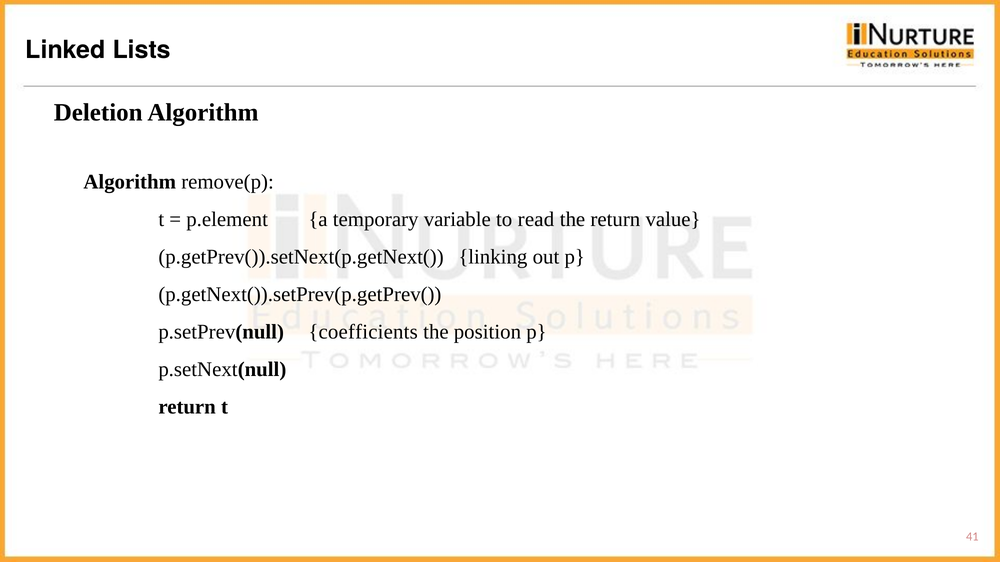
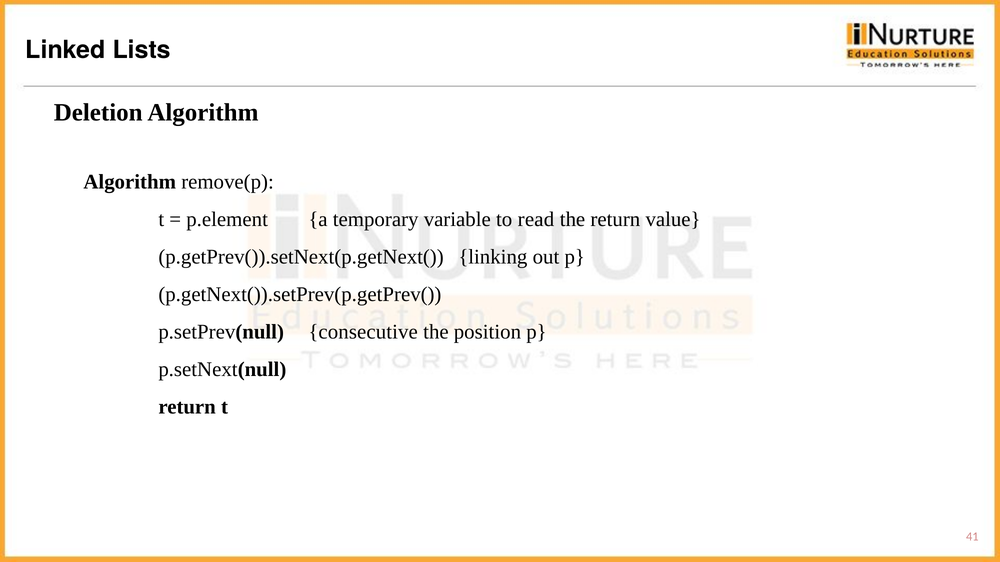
coefficients: coefficients -> consecutive (363, 332)
